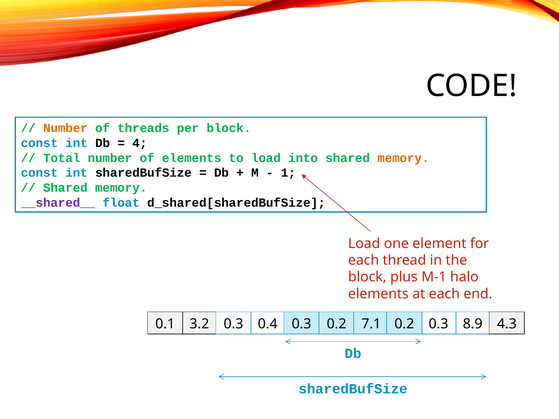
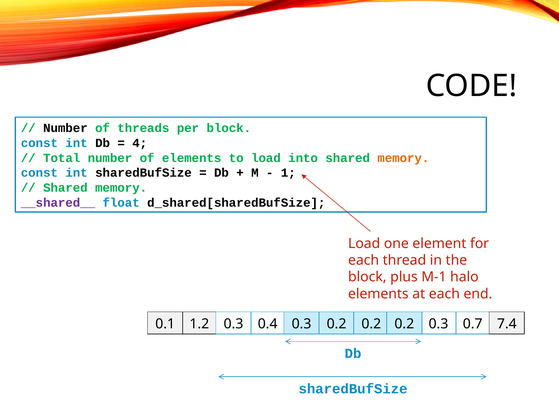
Number colour: orange -> black (65, 128)
3.2: 3.2 -> 1.2 (199, 324)
0.3 0.2 7.1: 7.1 -> 0.2 (371, 324)
8.9: 8.9 -> 0.7 (473, 324)
4.3: 4.3 -> 7.4 (507, 324)
